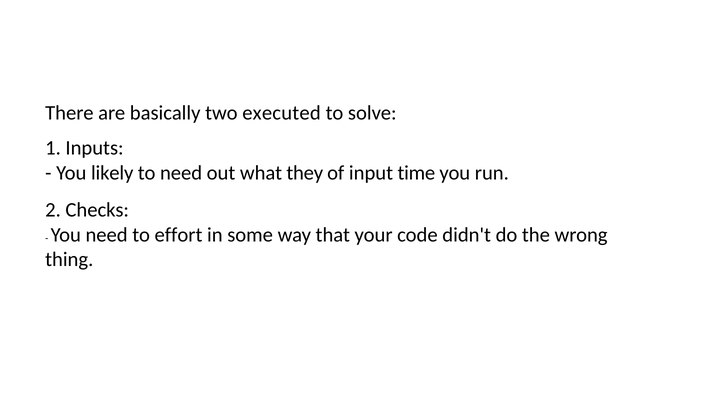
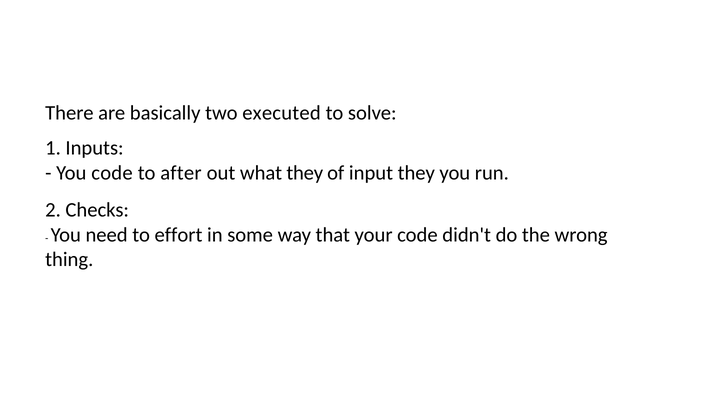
You likely: likely -> code (112, 173)
to need: need -> after (181, 173)
input time: time -> they (416, 173)
